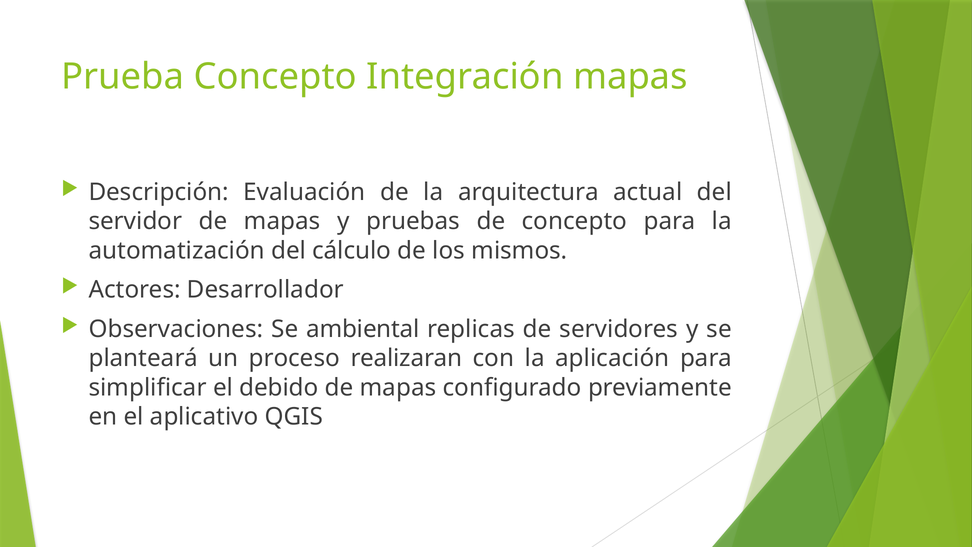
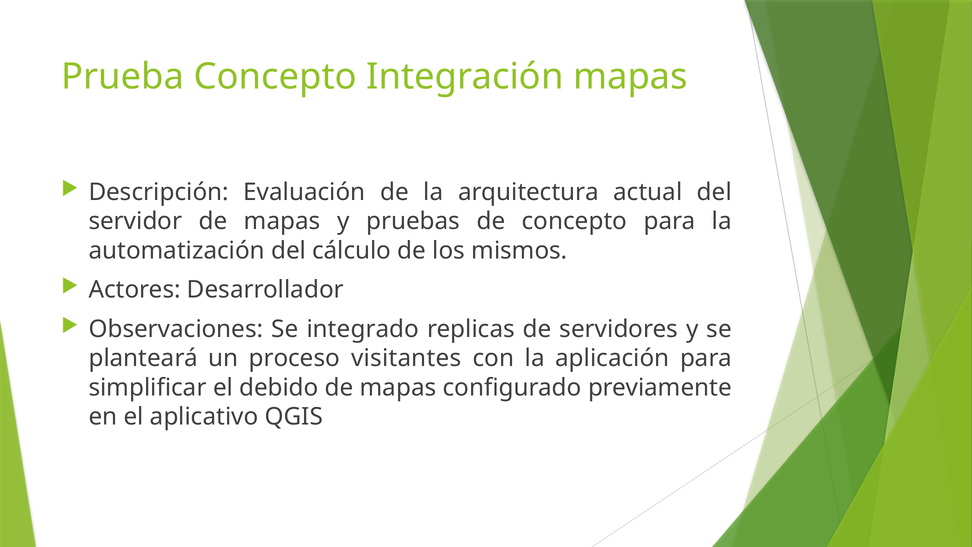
ambiental: ambiental -> integrado (363, 329)
realizaran: realizaran -> visitantes (406, 358)
